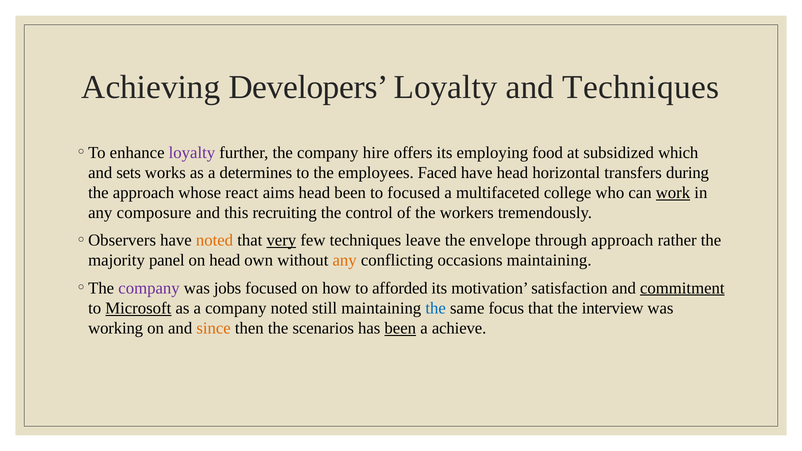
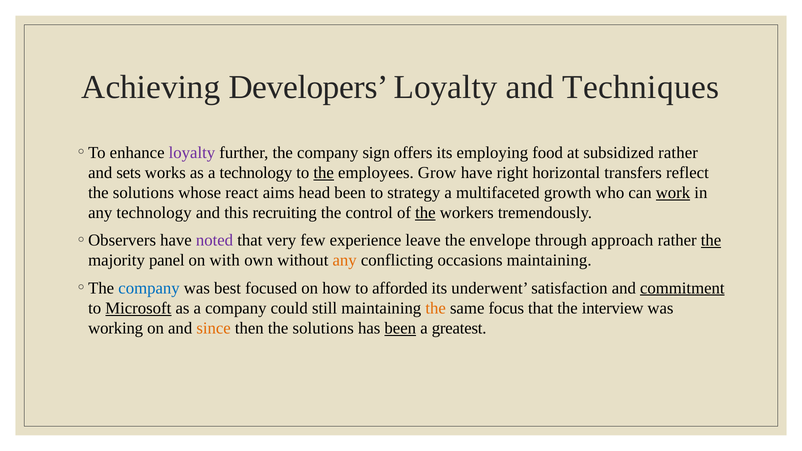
hire: hire -> sign (376, 153)
subsidized which: which -> rather (678, 153)
a determines: determines -> technology (256, 173)
the underline: none -> present (324, 173)
Faced: Faced -> Grow (437, 173)
have head: head -> right (512, 173)
during: during -> reflect (687, 173)
approach: approach -> solutions (143, 193)
to focused: focused -> strategy (414, 193)
college: college -> growth (568, 193)
any composure: composure -> technology (154, 213)
the underline: none -> present (425, 213)
noted colour: orange -> purple (215, 240)
very underline: present -> none (281, 240)
few techniques: techniques -> experience (366, 240)
the underline: none -> present (711, 240)
on head: head -> with (225, 261)
company colour: purple -> blue (149, 288)
jobs: jobs -> best (227, 288)
motivation: motivation -> underwent (490, 288)
company noted: noted -> could (289, 308)
the colour: blue -> orange (436, 308)
then the scenarios: scenarios -> solutions (323, 328)
achieve: achieve -> greatest (459, 328)
